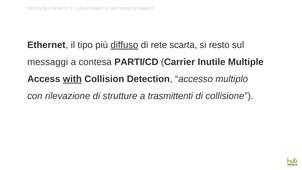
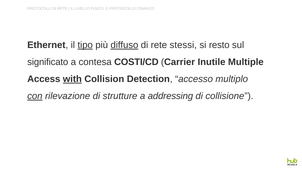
tipo underline: none -> present (85, 45)
scarta: scarta -> stessi (183, 45)
messaggi: messaggi -> significato (48, 62)
PARTI/CD: PARTI/CD -> COSTI/CD (136, 62)
con underline: none -> present (35, 96)
trasmittenti: trasmittenti -> addressing (170, 96)
